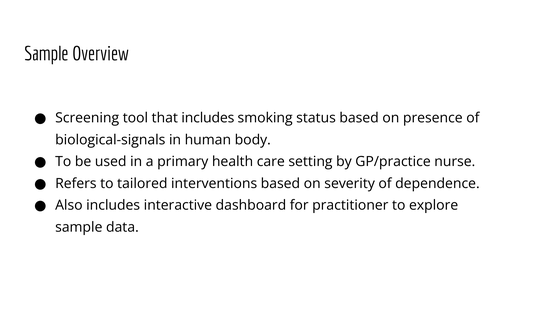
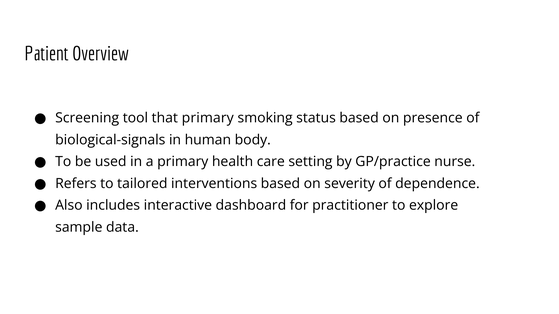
Sample: Sample -> Patient (46, 54)
that includes: includes -> primary (208, 118)
